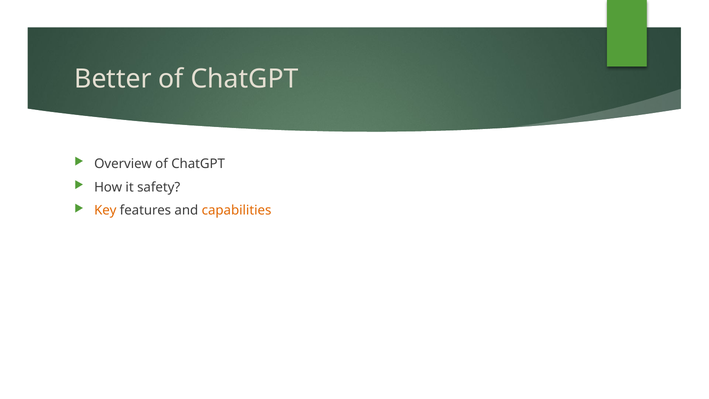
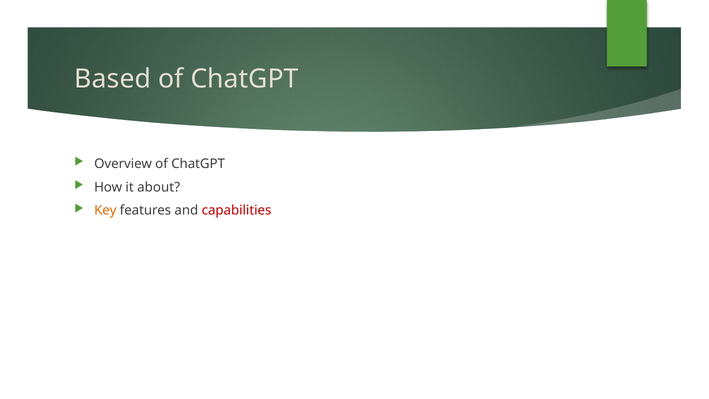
Better: Better -> Based (113, 79)
safety: safety -> about (159, 187)
capabilities colour: orange -> red (237, 211)
